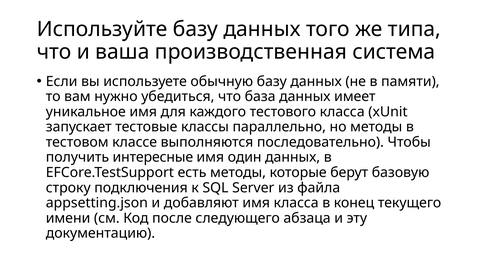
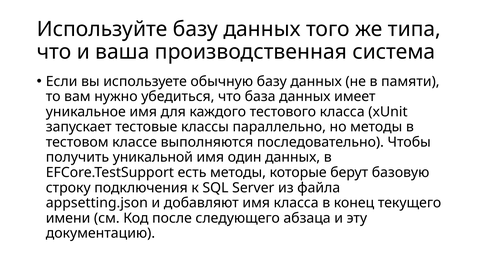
интересные: интересные -> уникальной (153, 157)
